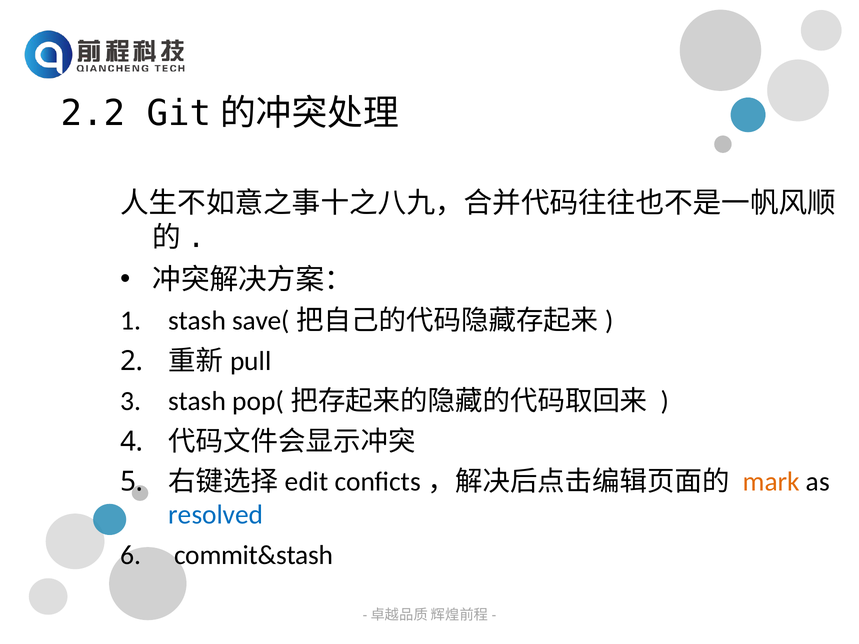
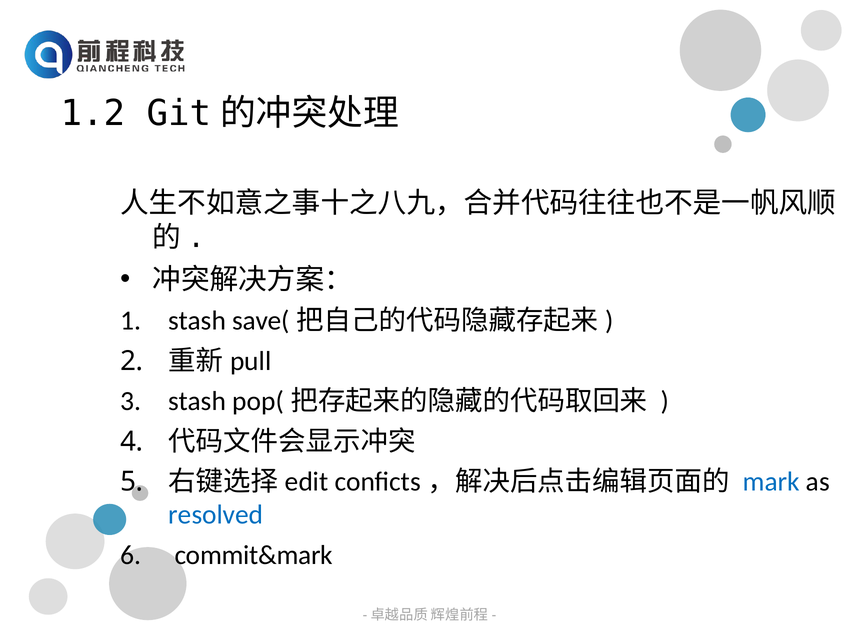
2.2: 2.2 -> 1.2 (93, 114)
mark colour: orange -> blue (771, 482)
commit&stash: commit&stash -> commit&mark (254, 555)
